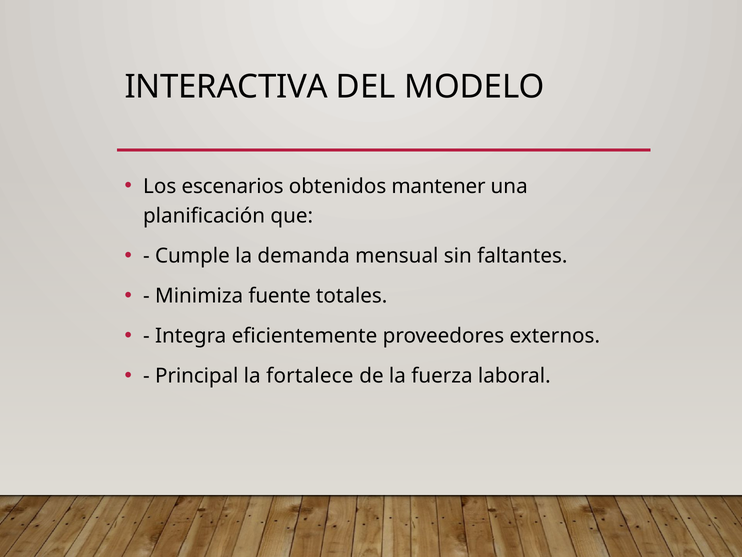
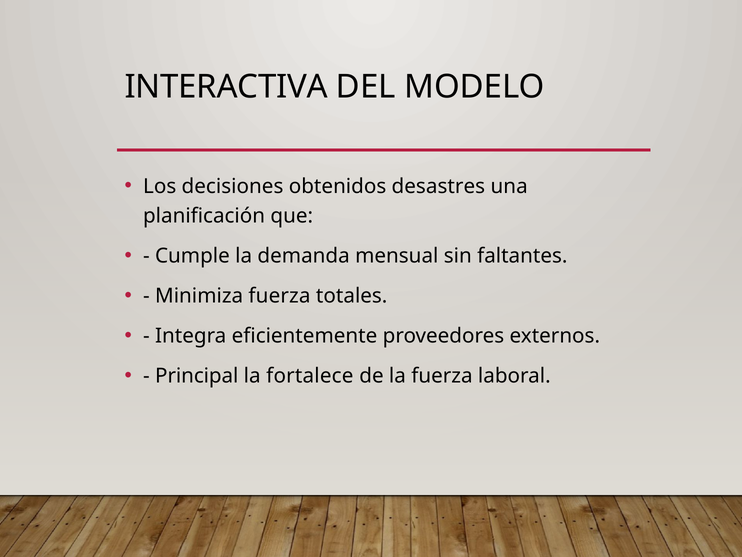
escenarios: escenarios -> decisiones (232, 186)
mantener: mantener -> desastres (438, 186)
Minimiza fuente: fuente -> fuerza (279, 296)
